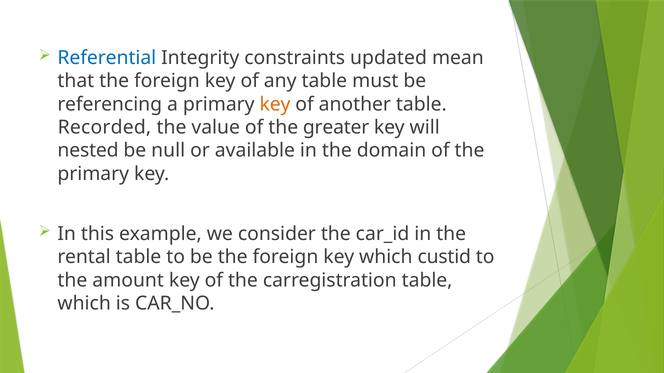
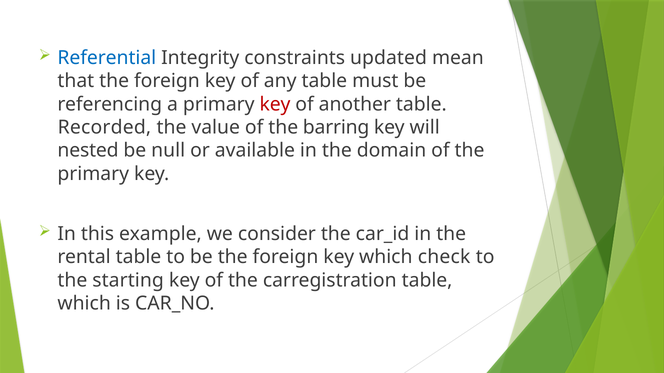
key colour: orange -> red (275, 104)
greater: greater -> barring (336, 128)
custid: custid -> check (444, 257)
amount: amount -> starting (128, 281)
